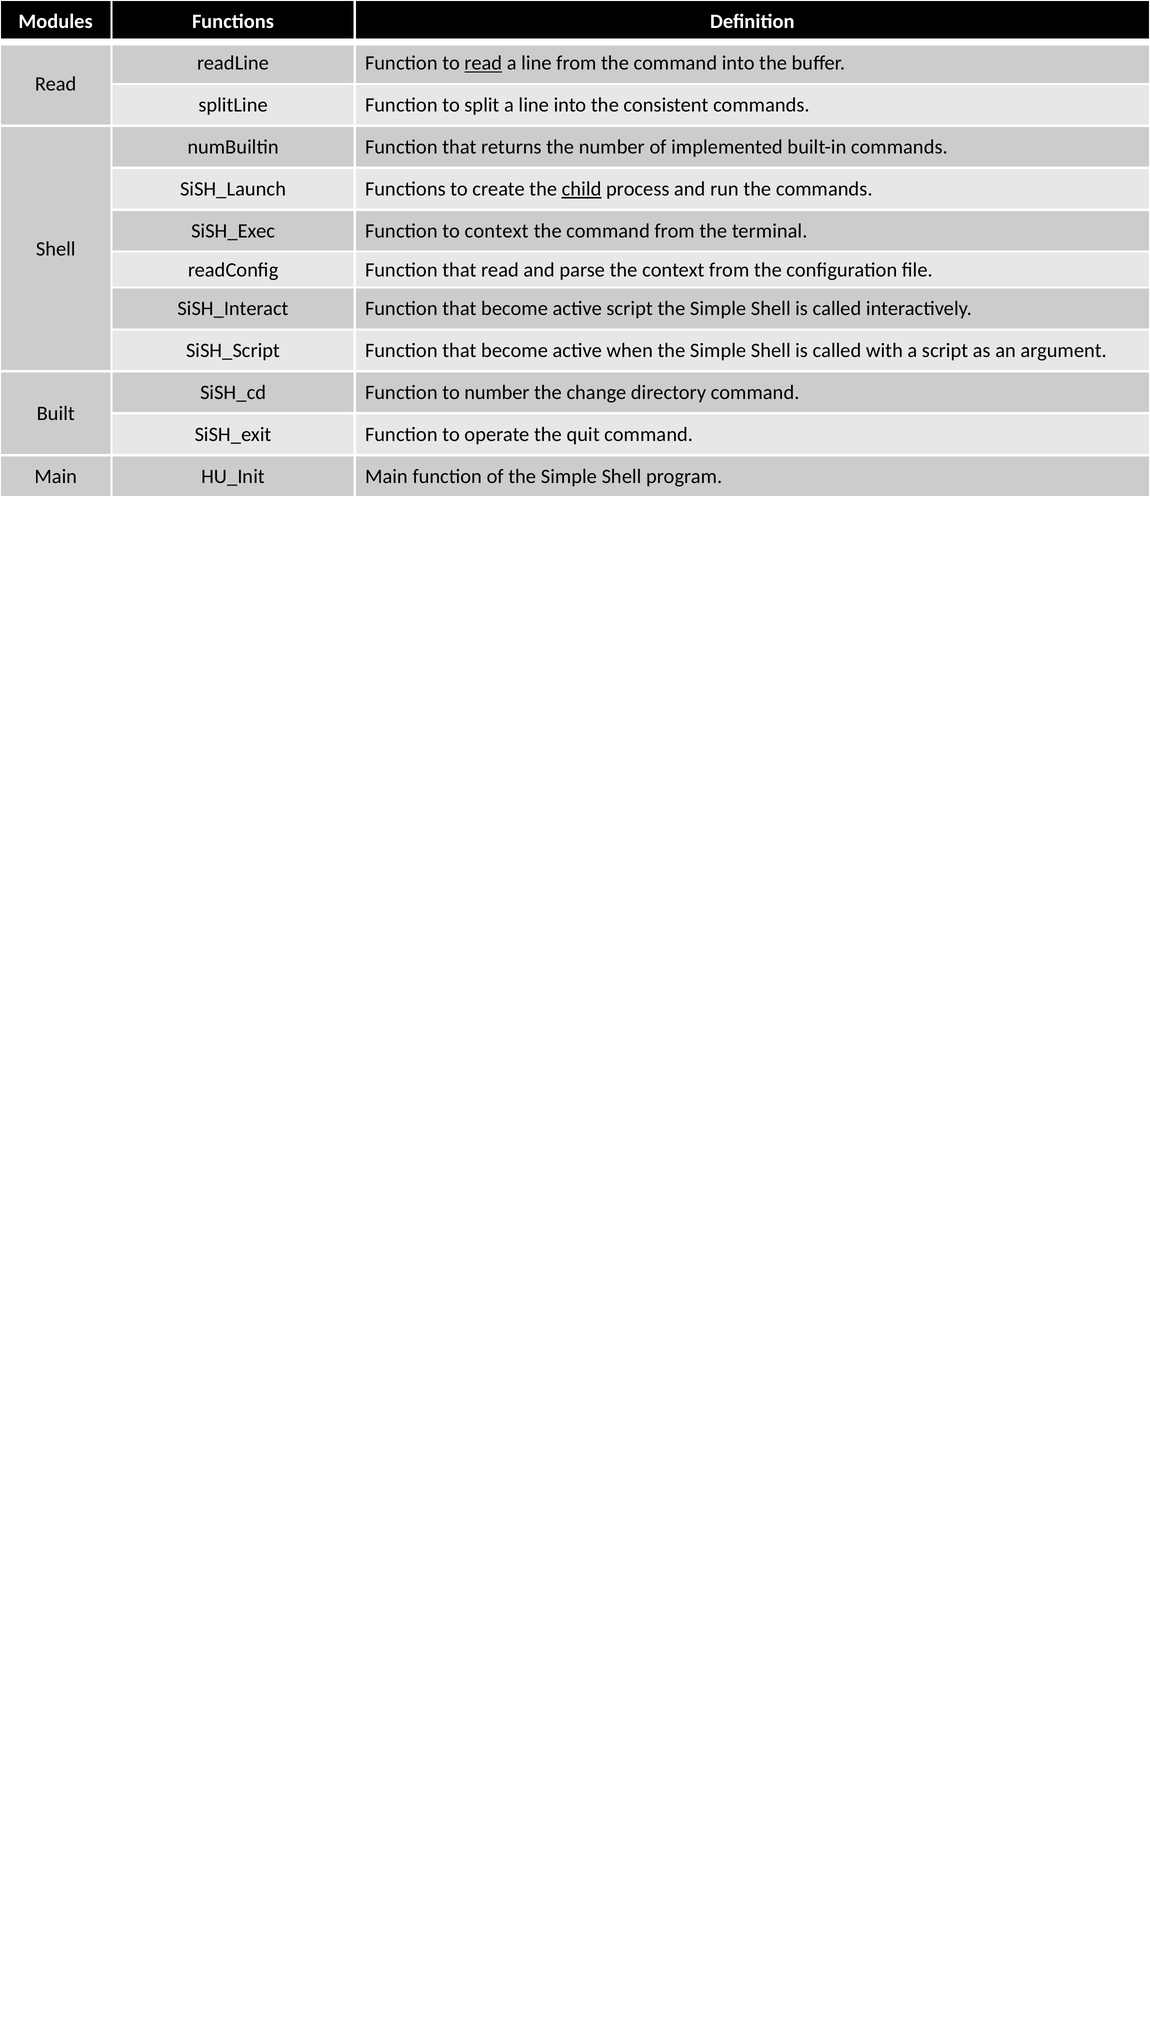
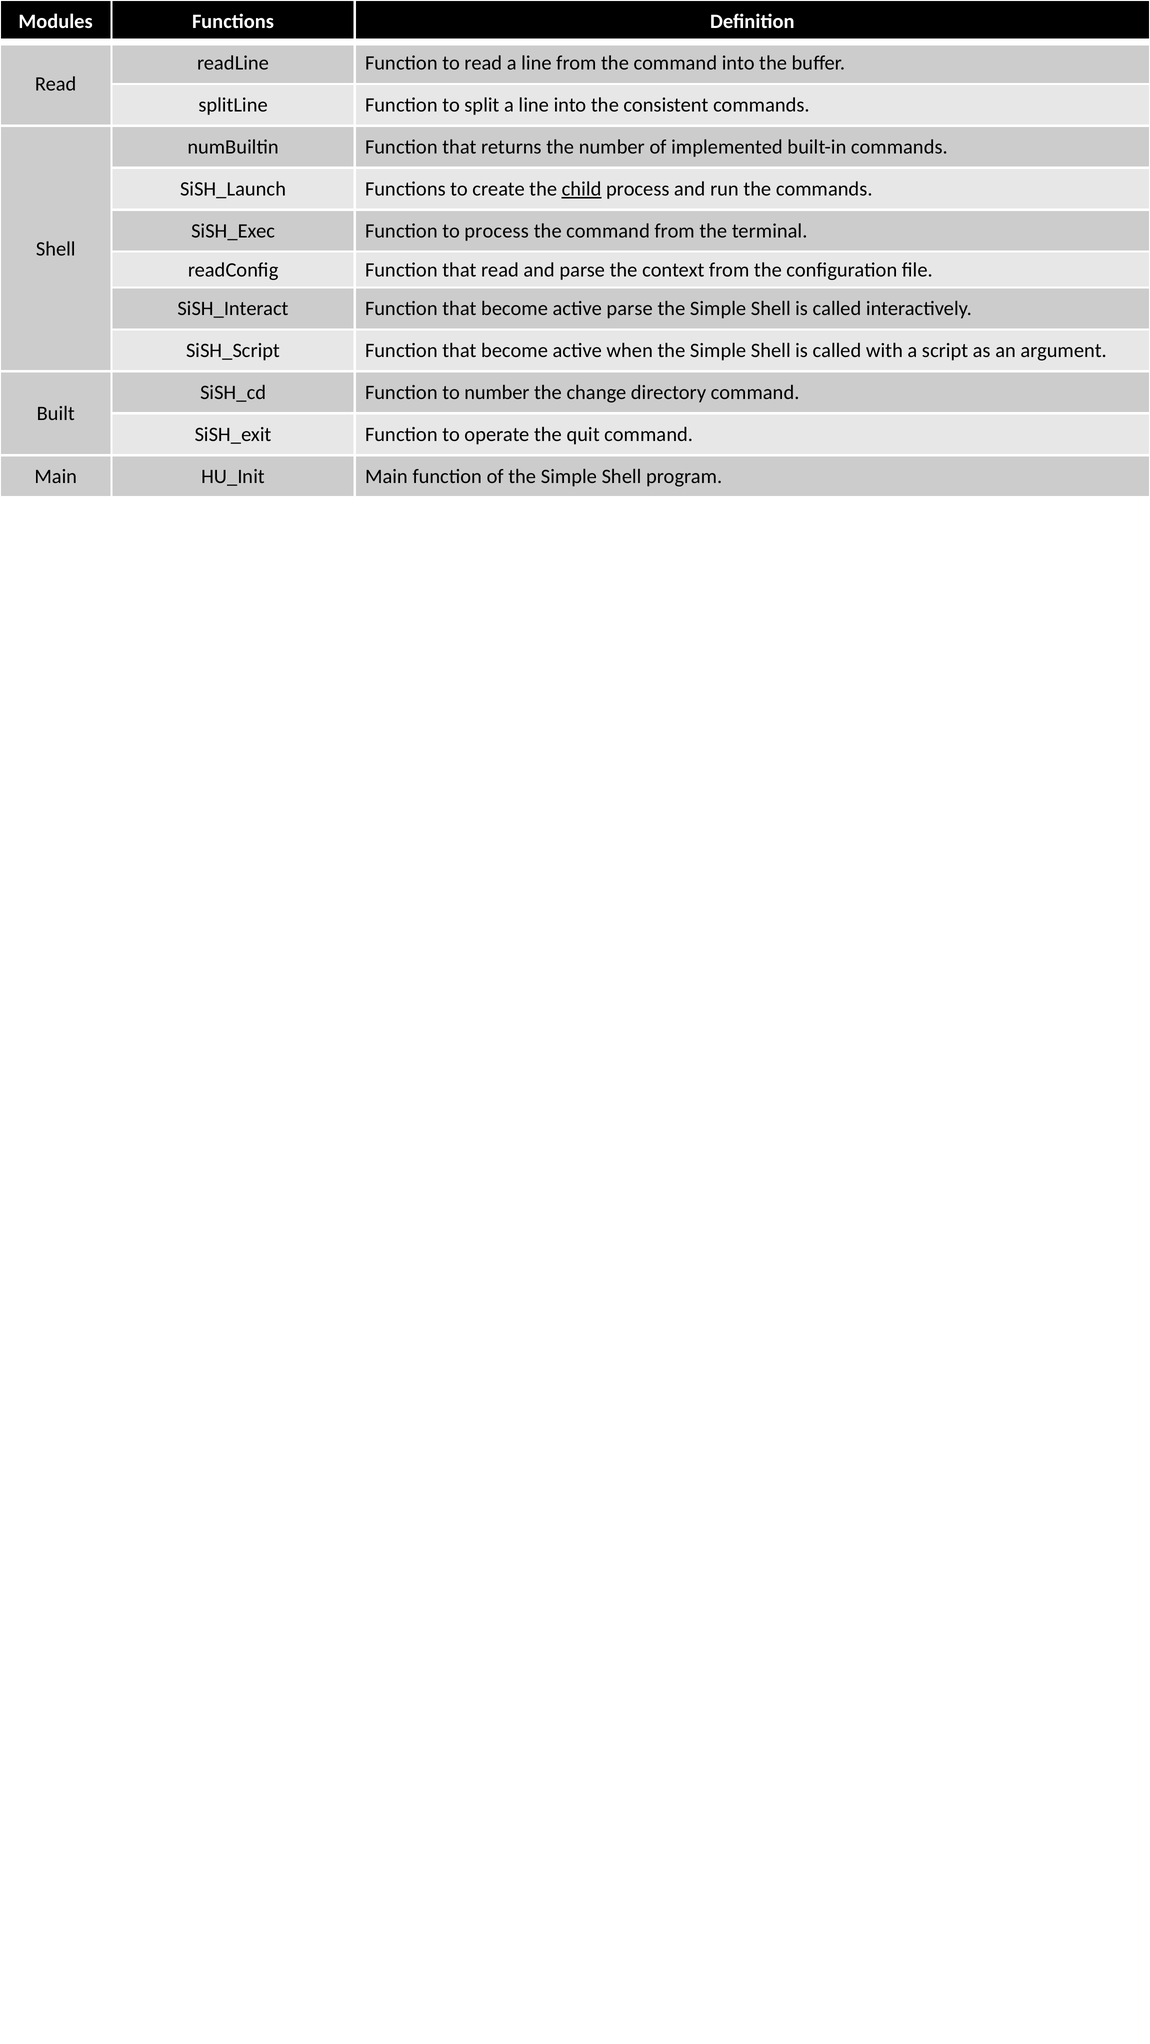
read underline: present -> none (483, 63)
to context: context -> process (497, 231)
active script: script -> parse (630, 309)
